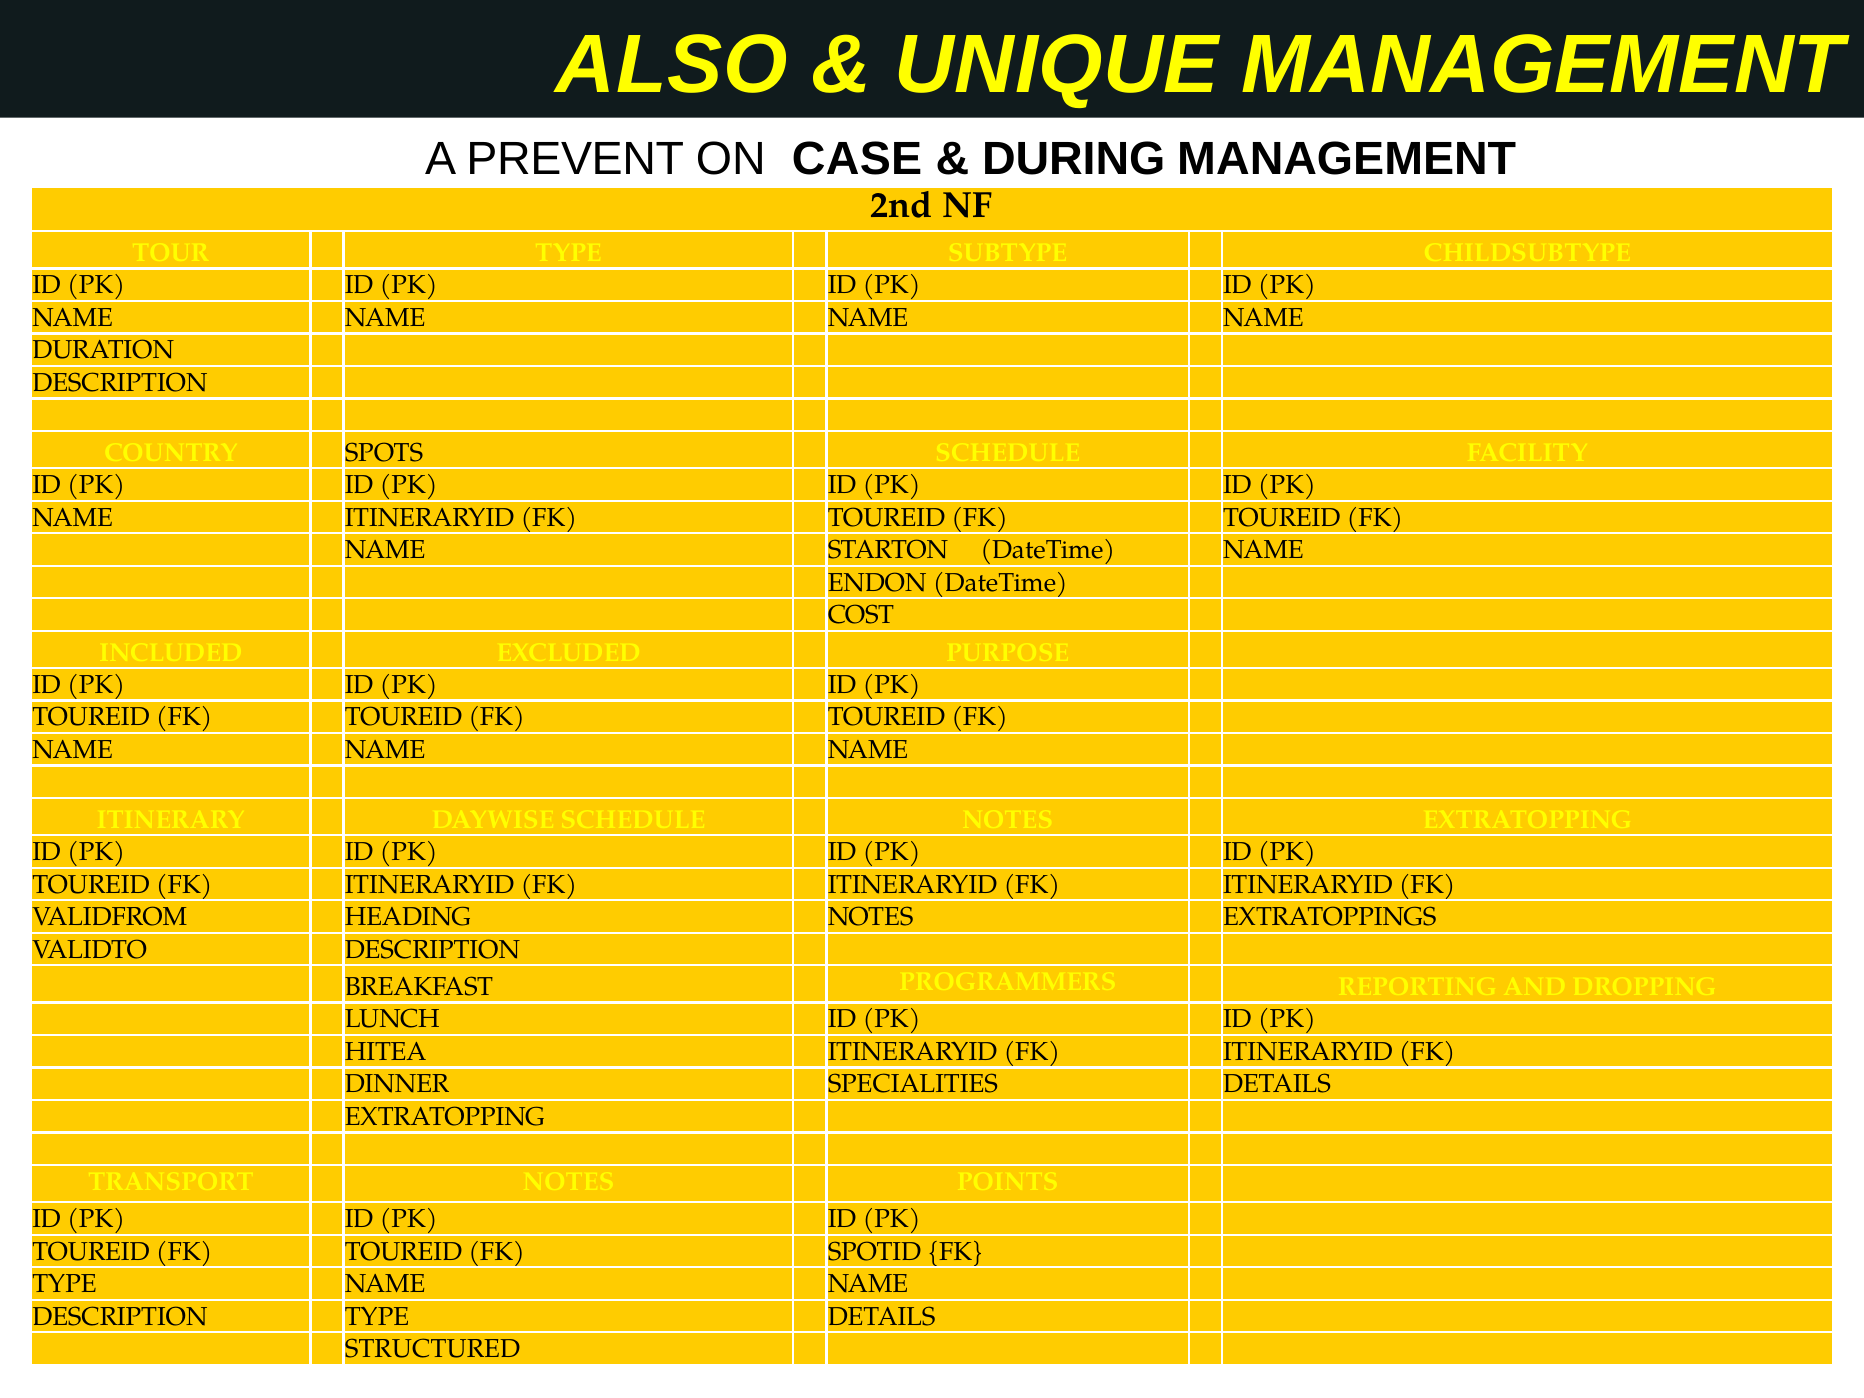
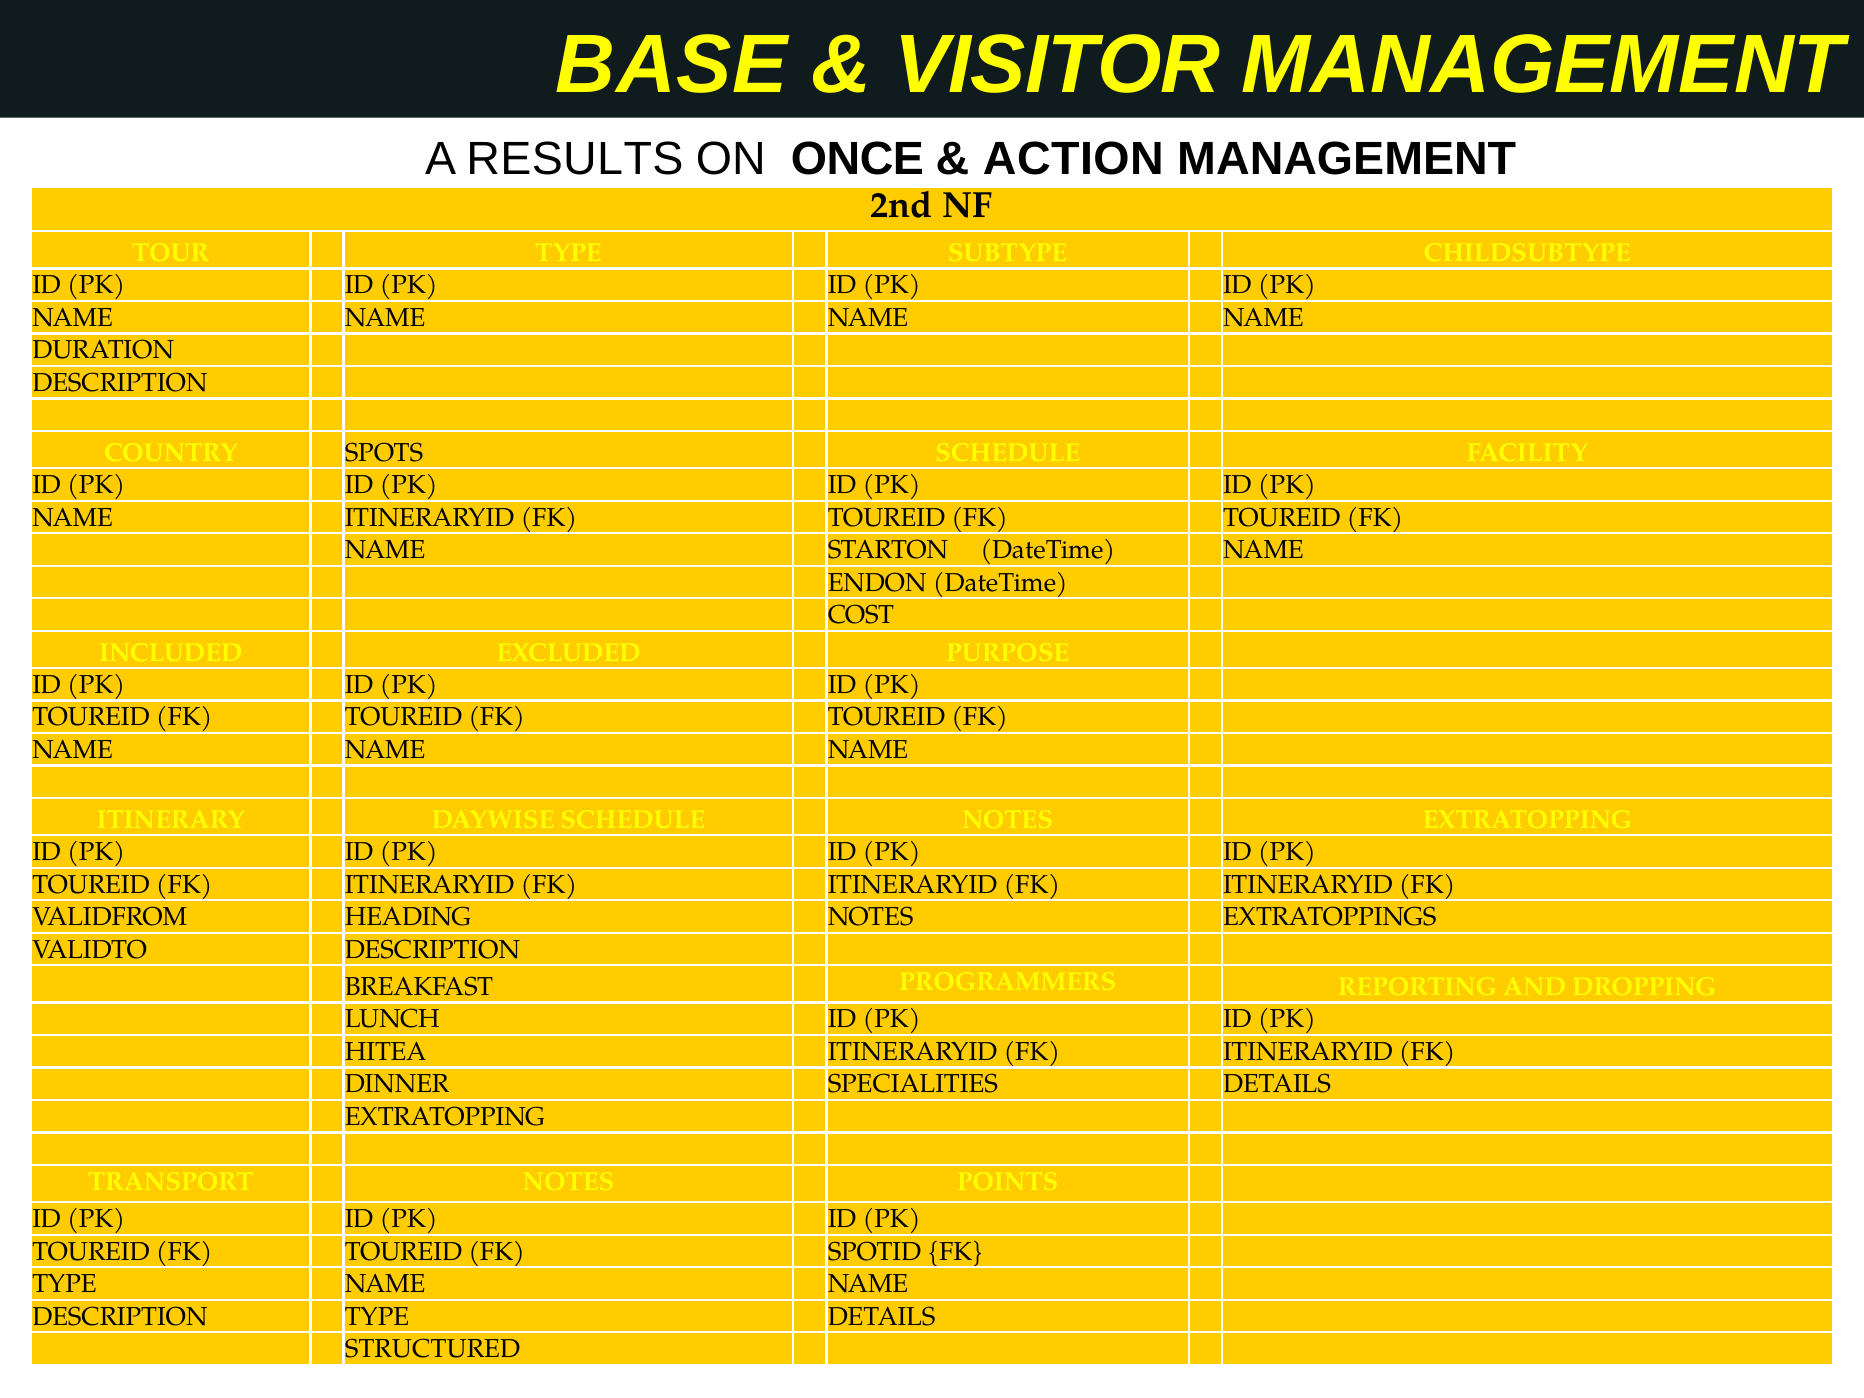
ALSO: ALSO -> BASE (672, 65)
UNIQUE: UNIQUE -> VISITOR (1057, 65)
PREVENT: PREVENT -> RESULTS (575, 160)
CASE: CASE -> ONCE (857, 160)
DURING: DURING -> ACTION (1073, 160)
